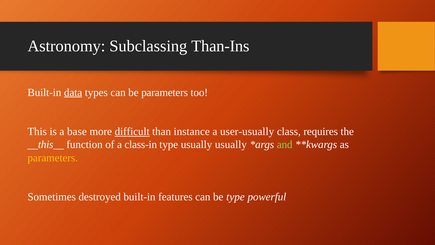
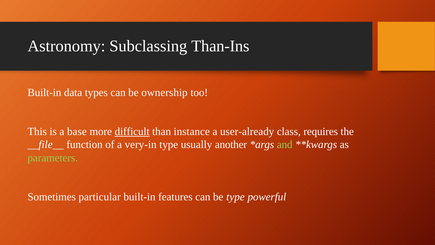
data underline: present -> none (73, 92)
be parameters: parameters -> ownership (164, 92)
user-usually: user-usually -> user-already (247, 131)
__this__: __this__ -> __file__ (46, 144)
class-in: class-in -> very-in (141, 144)
usually usually: usually -> another (231, 144)
parameters colour: yellow -> light green (53, 158)
destroyed: destroyed -> particular (100, 197)
